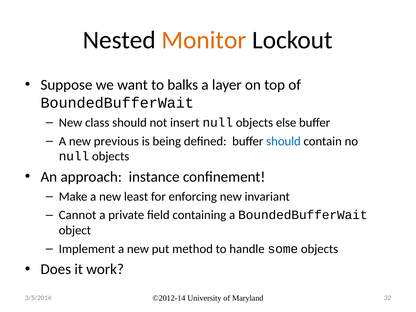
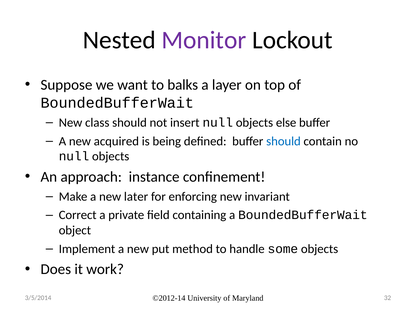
Monitor colour: orange -> purple (204, 40)
previous: previous -> acquired (116, 141)
least: least -> later (136, 197)
Cannot: Cannot -> Correct (78, 215)
